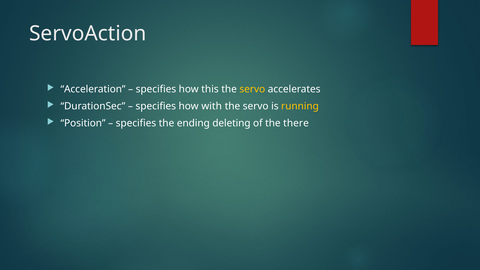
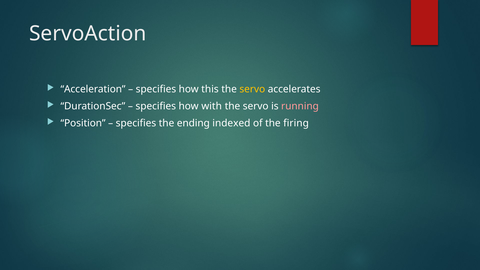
running colour: yellow -> pink (300, 106)
deleting: deleting -> indexed (231, 123)
there: there -> firing (296, 123)
